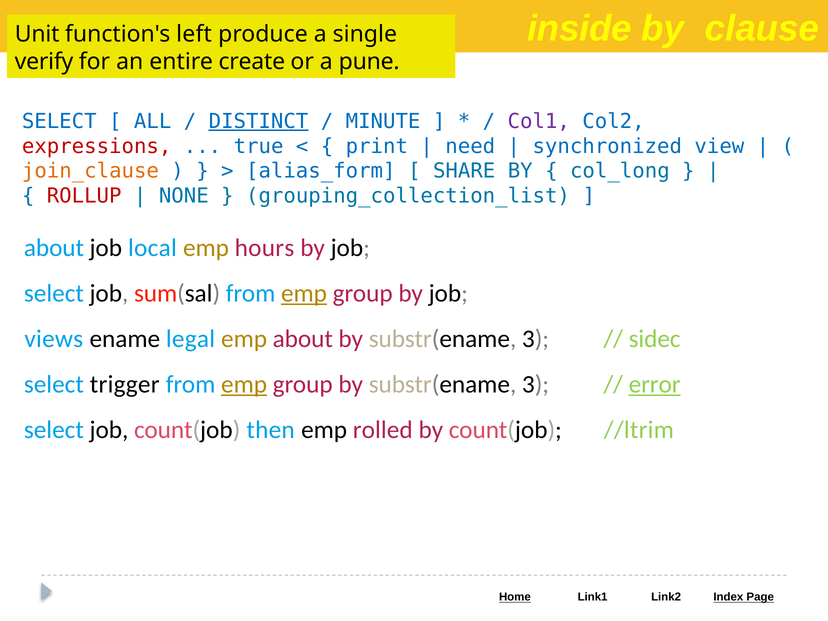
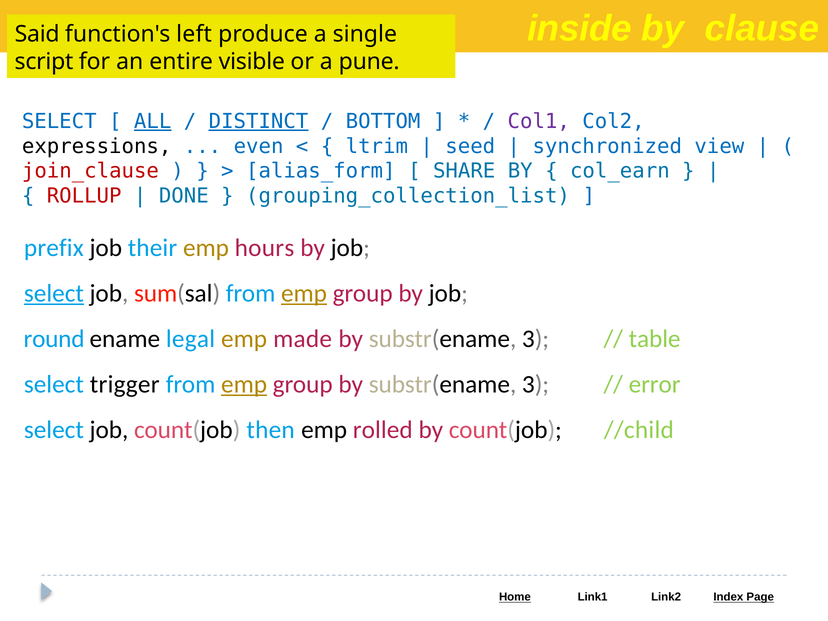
Unit: Unit -> Said (37, 34)
verify: verify -> script (44, 62)
create: create -> visible (252, 62)
ALL underline: none -> present (153, 121)
MINUTE: MINUTE -> BOTTOM (383, 121)
expressions colour: red -> black (97, 146)
true: true -> even (259, 146)
print: print -> ltrim (377, 146)
need: need -> seed (470, 146)
join_clause colour: orange -> red (90, 171)
col_long: col_long -> col_earn (620, 171)
NONE: NONE -> DONE (184, 196)
about: about -> prefix (54, 248)
local: local -> their (152, 248)
select underline: none -> present (54, 294)
views: views -> round (54, 339)
emp about: about -> made (303, 339)
sidec: sidec -> table (655, 339)
error underline: present -> none (655, 385)
//ltrim: //ltrim -> //child (639, 430)
